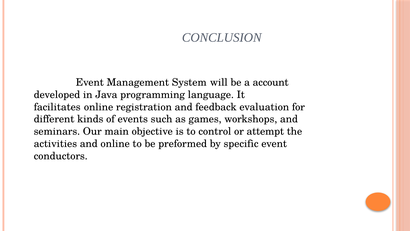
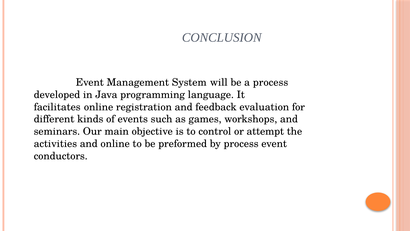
a account: account -> process (271, 82)
by specific: specific -> process (241, 144)
